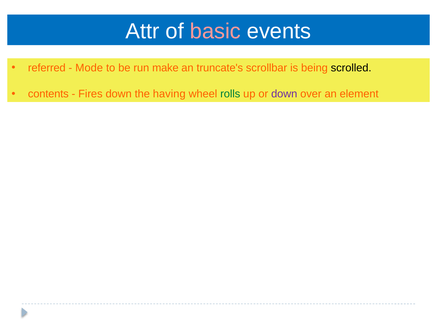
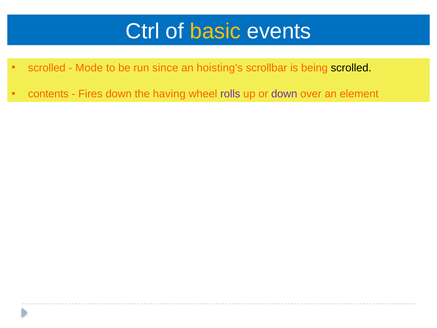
Attr: Attr -> Ctrl (143, 31)
basic colour: pink -> yellow (215, 31)
referred: referred -> scrolled (47, 68)
make: make -> since (165, 68)
truncate's: truncate's -> hoisting's (220, 68)
rolls colour: green -> purple (230, 94)
